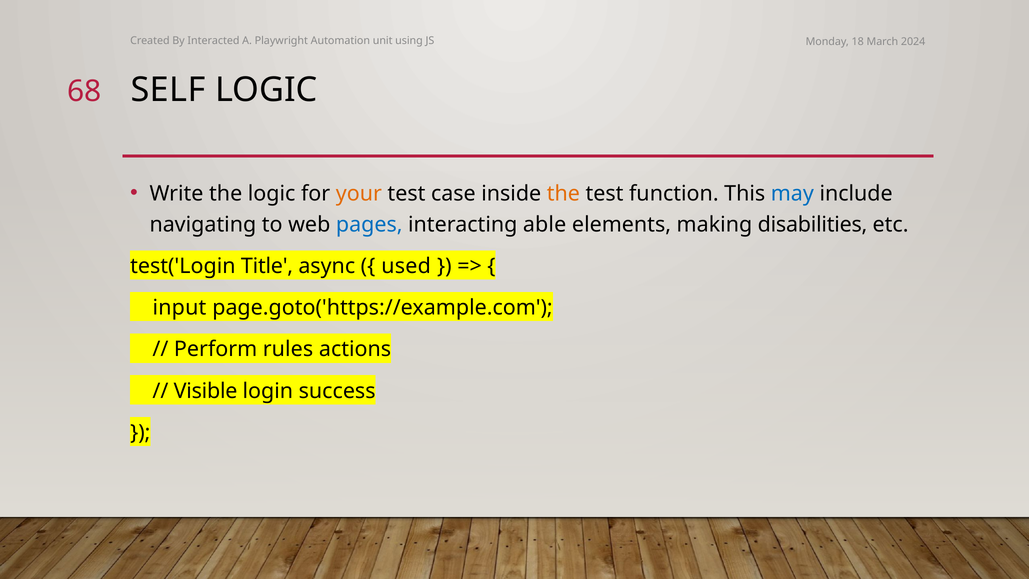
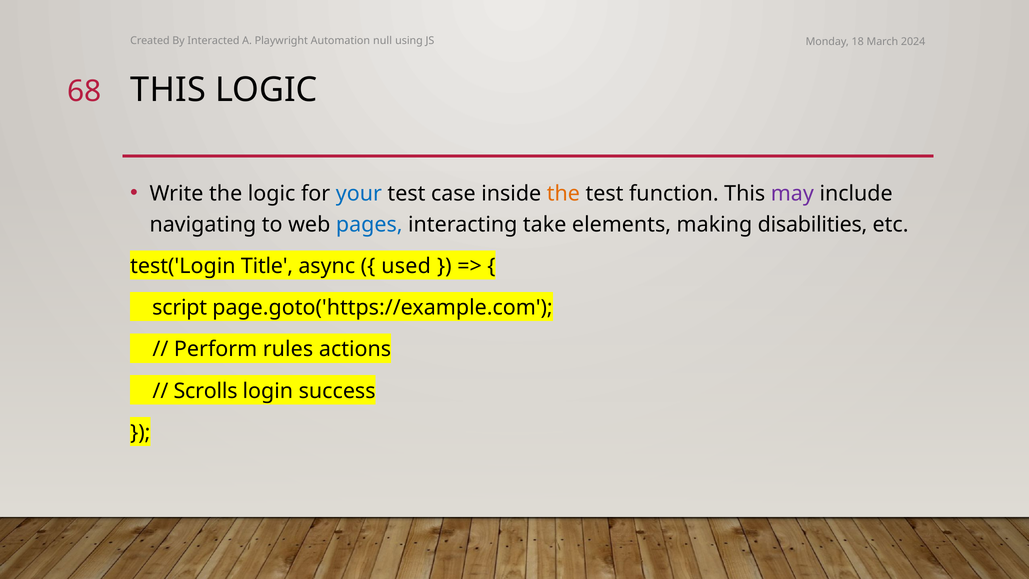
unit: unit -> null (383, 41)
68 SELF: SELF -> THIS (168, 90)
your colour: orange -> blue (359, 194)
may colour: blue -> purple (792, 194)
able: able -> take (545, 224)
input: input -> script (180, 308)
Visible: Visible -> Scrolls (206, 391)
